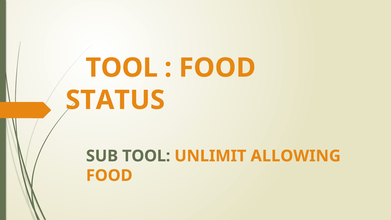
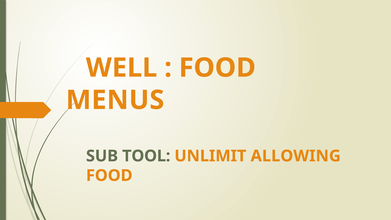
TOOL: TOOL -> WELL (122, 68)
STATUS: STATUS -> MENUS (115, 100)
